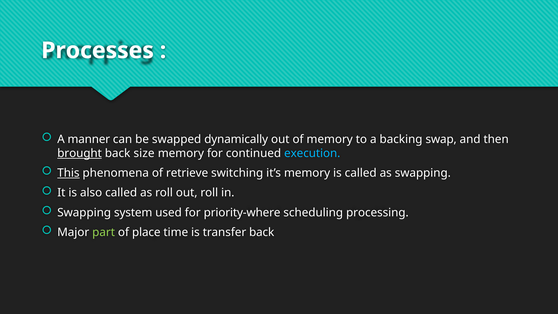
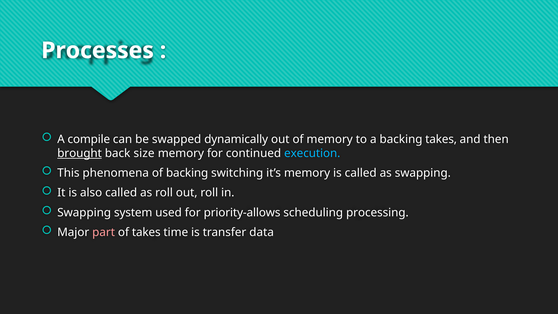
manner: manner -> compile (89, 139)
backing swap: swap -> takes (441, 139)
This underline: present -> none (68, 173)
of retrieve: retrieve -> backing (187, 173)
priority-where: priority-where -> priority-allows (242, 212)
part colour: light green -> pink (104, 232)
of place: place -> takes (146, 232)
transfer back: back -> data (262, 232)
